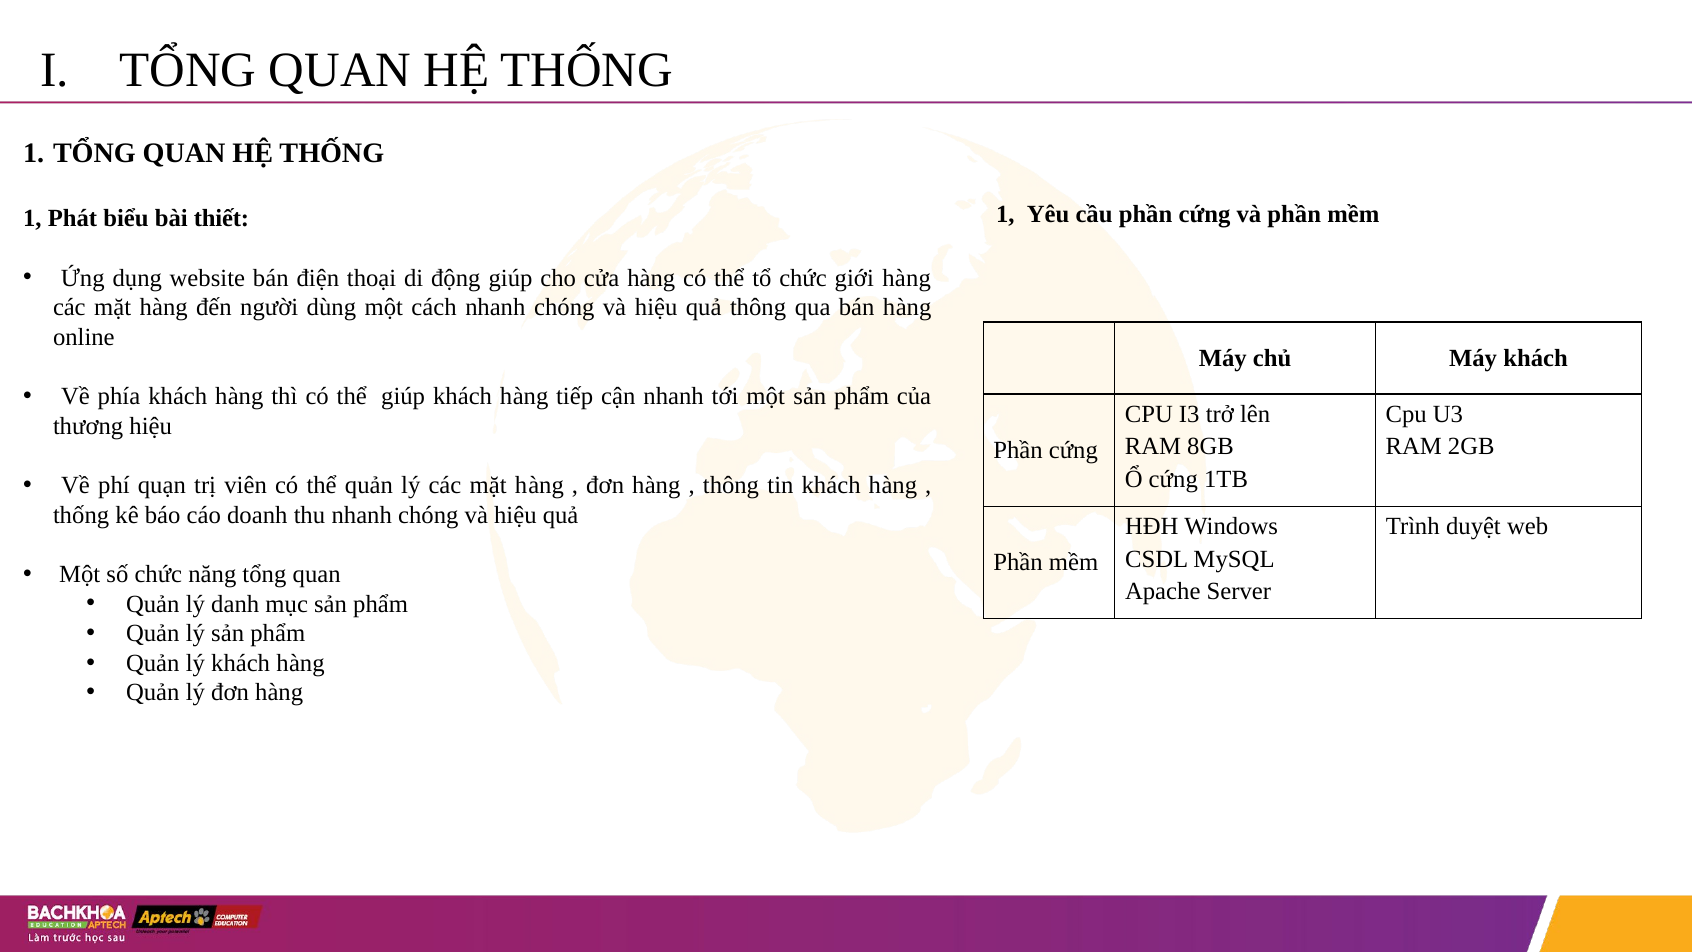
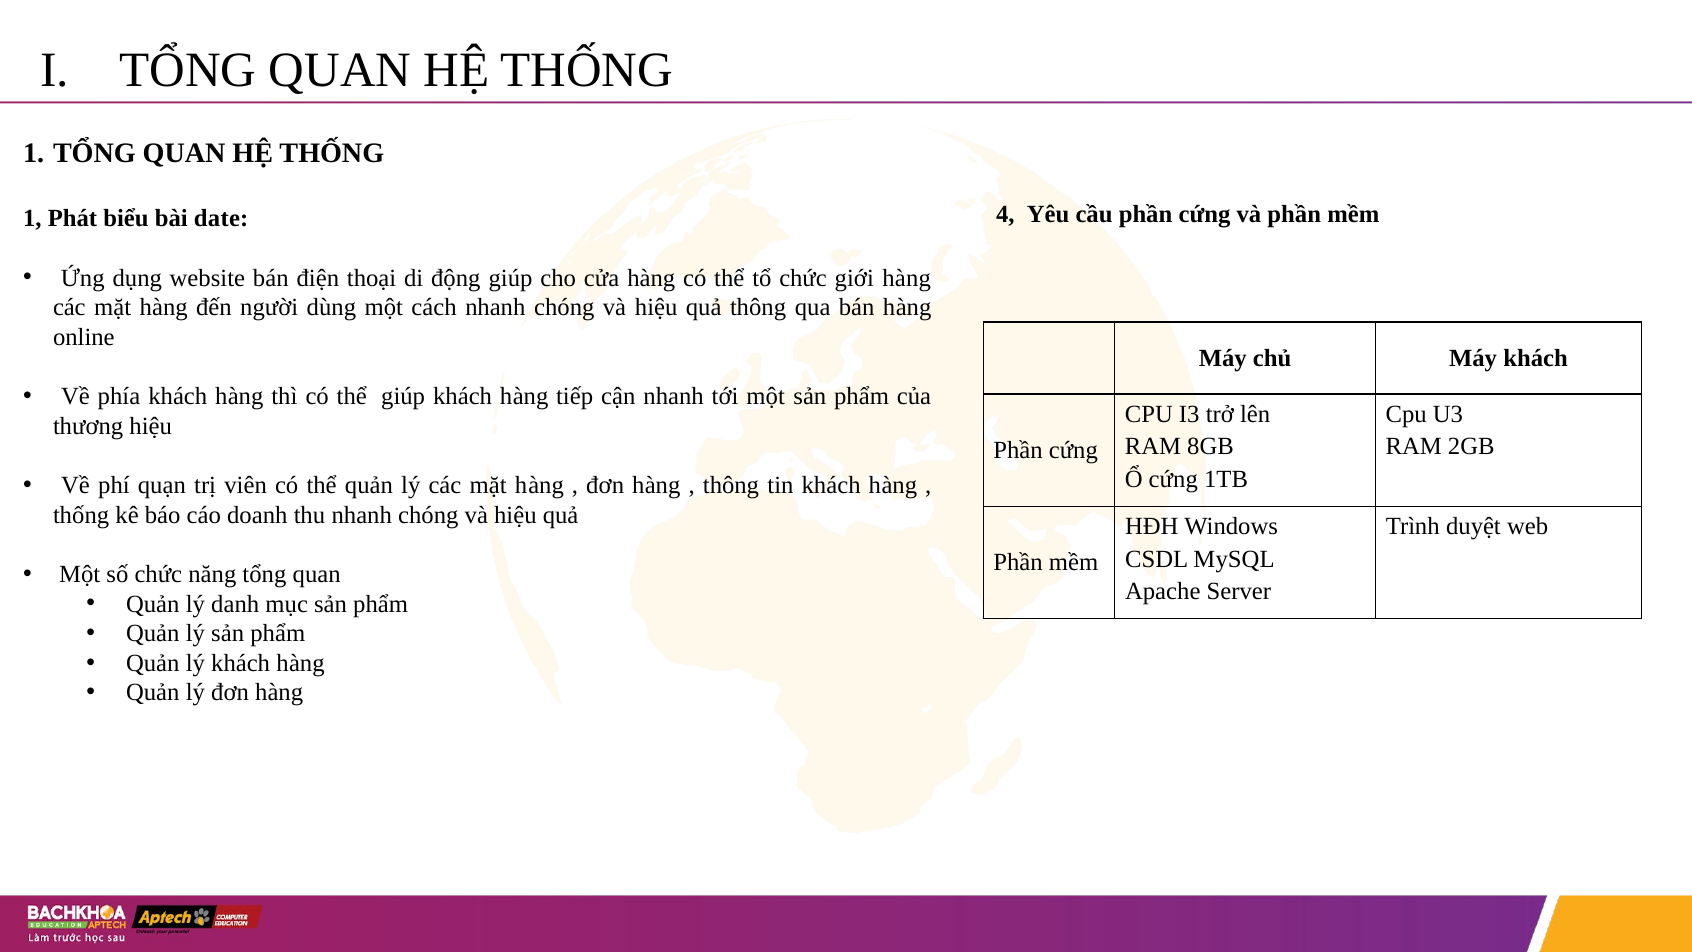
1: 1 -> 4 (1005, 214)
thiết: thiết -> date (221, 219)
